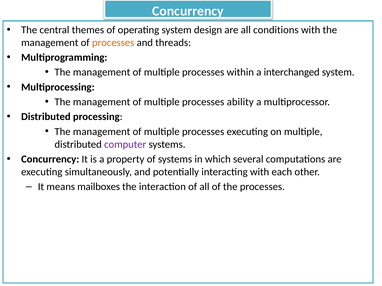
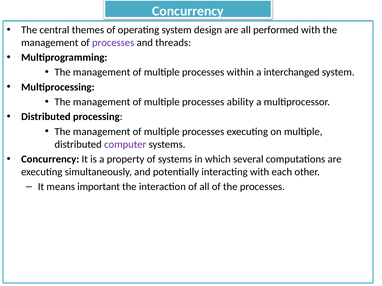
conditions: conditions -> performed (276, 30)
processes colour: orange -> purple (113, 43)
mailboxes: mailboxes -> important (99, 187)
